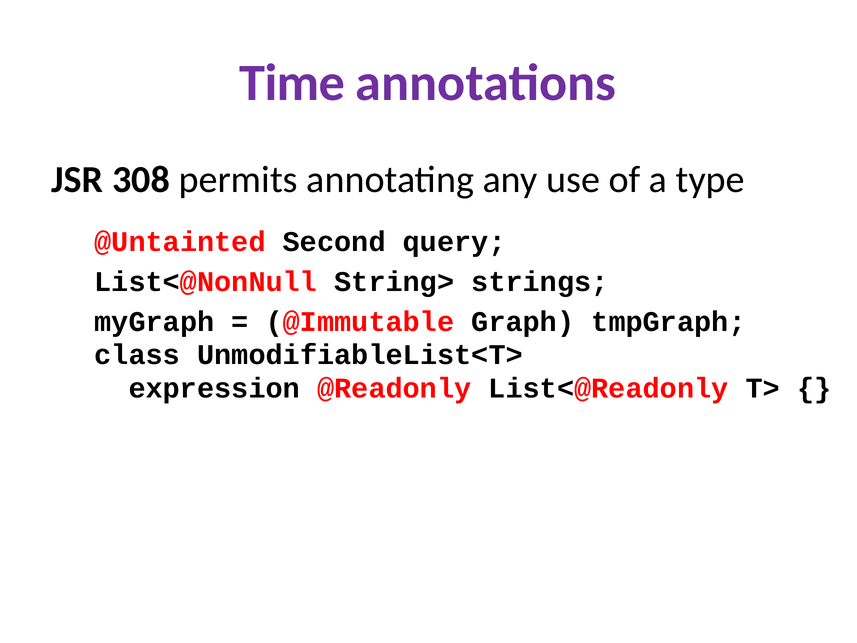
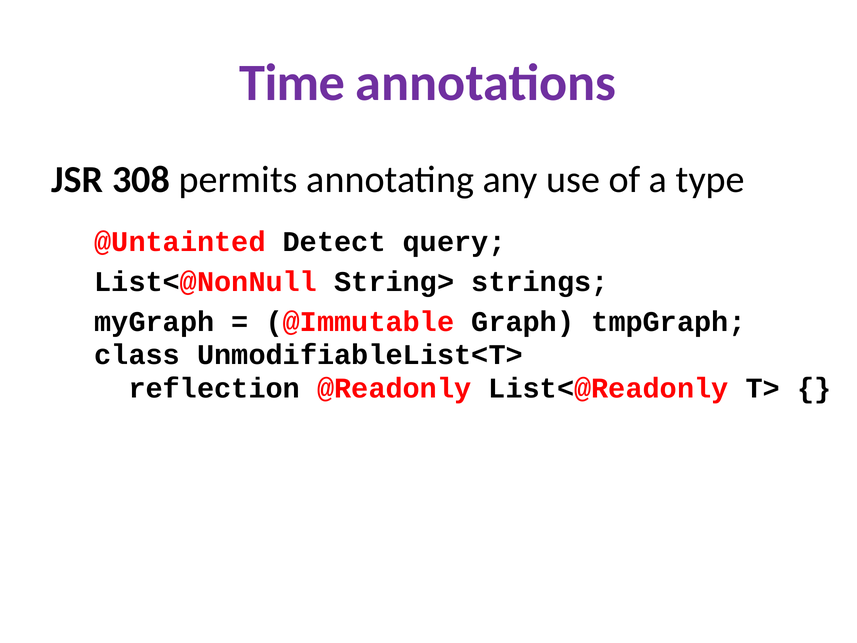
Second: Second -> Detect (334, 242)
expression: expression -> reflection (214, 388)
